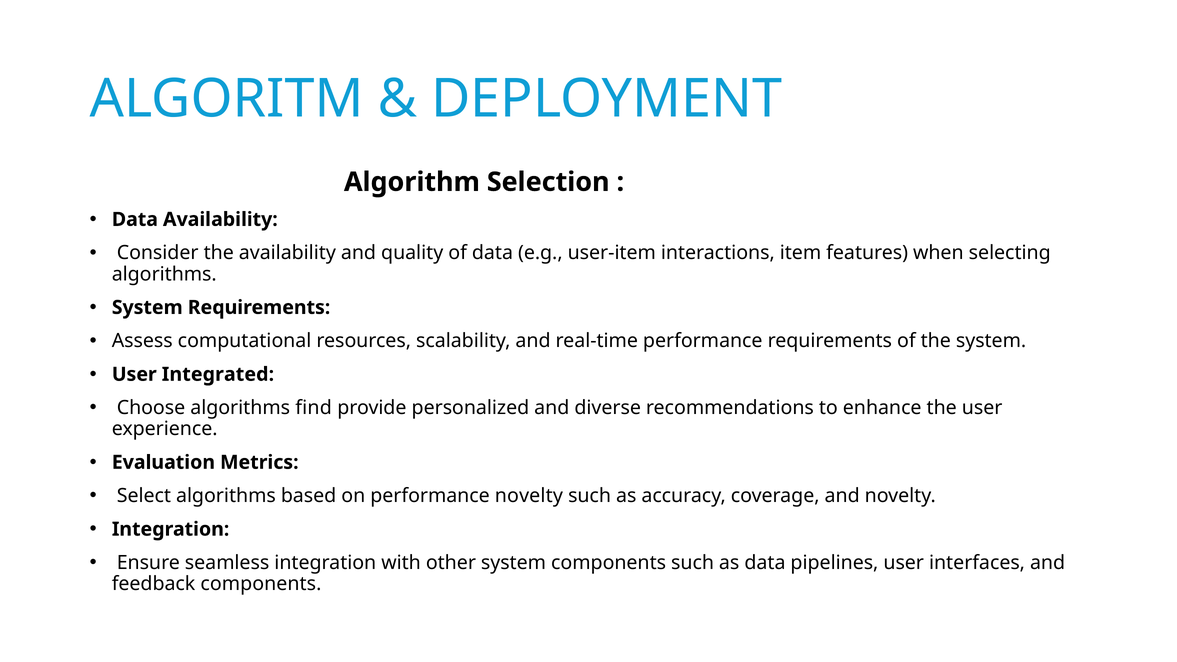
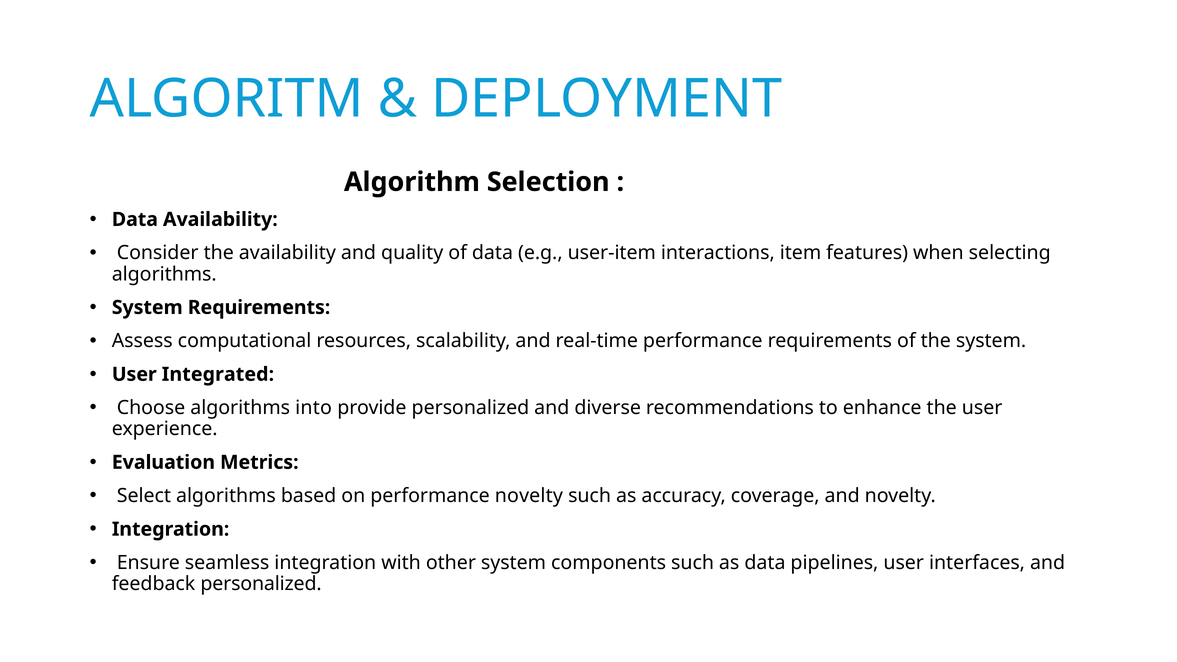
find: find -> into (314, 408)
feedback components: components -> personalized (261, 584)
